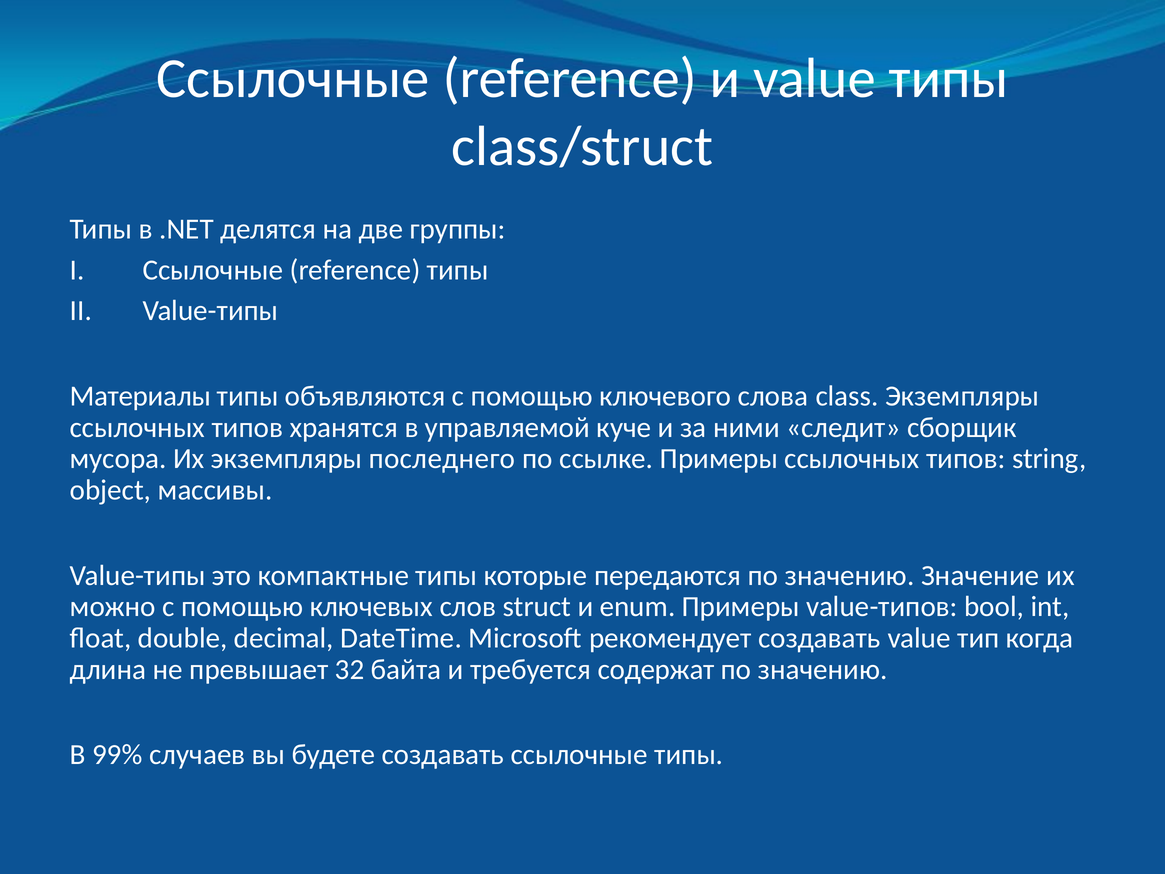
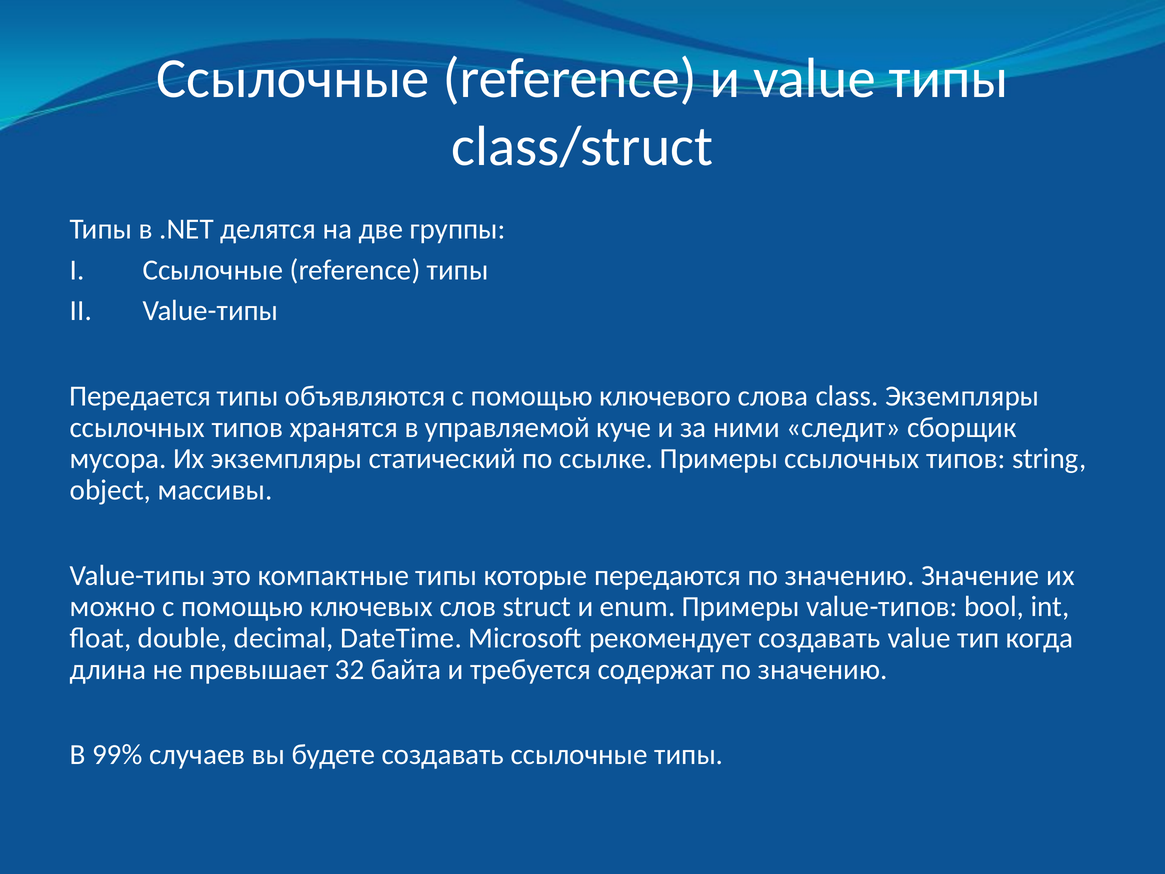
Материалы: Материалы -> Передается (140, 396)
последнего: последнего -> статический (442, 459)
